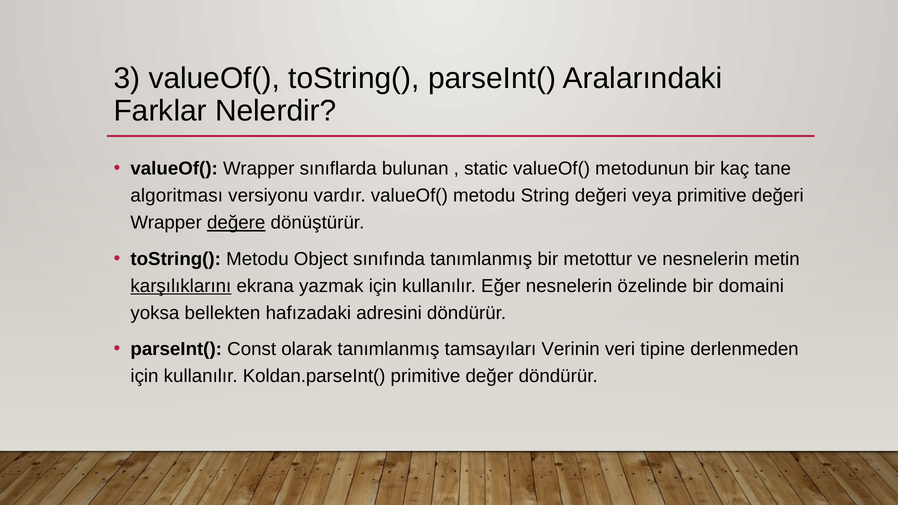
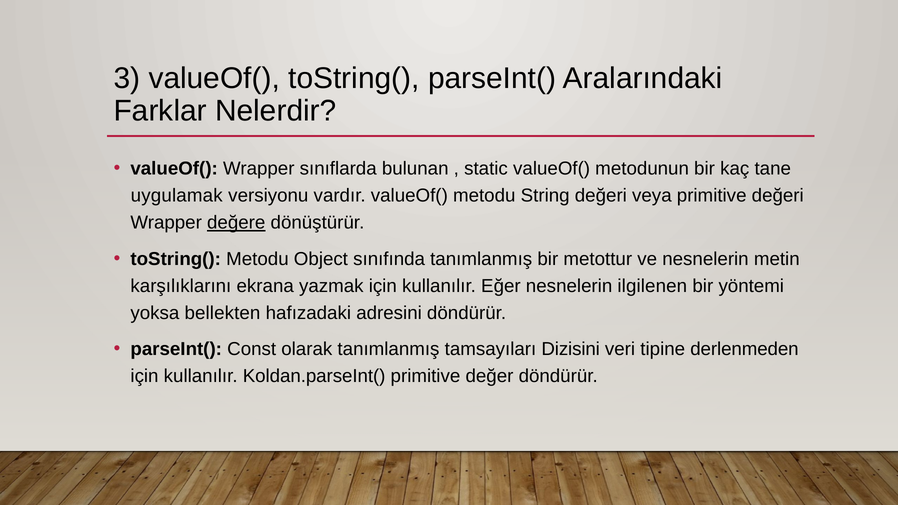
algoritması: algoritması -> uygulamak (177, 196)
karşılıklarını underline: present -> none (181, 286)
özelinde: özelinde -> ilgilenen (652, 286)
domaini: domaini -> yöntemi (751, 286)
Verinin: Verinin -> Dizisini (571, 349)
